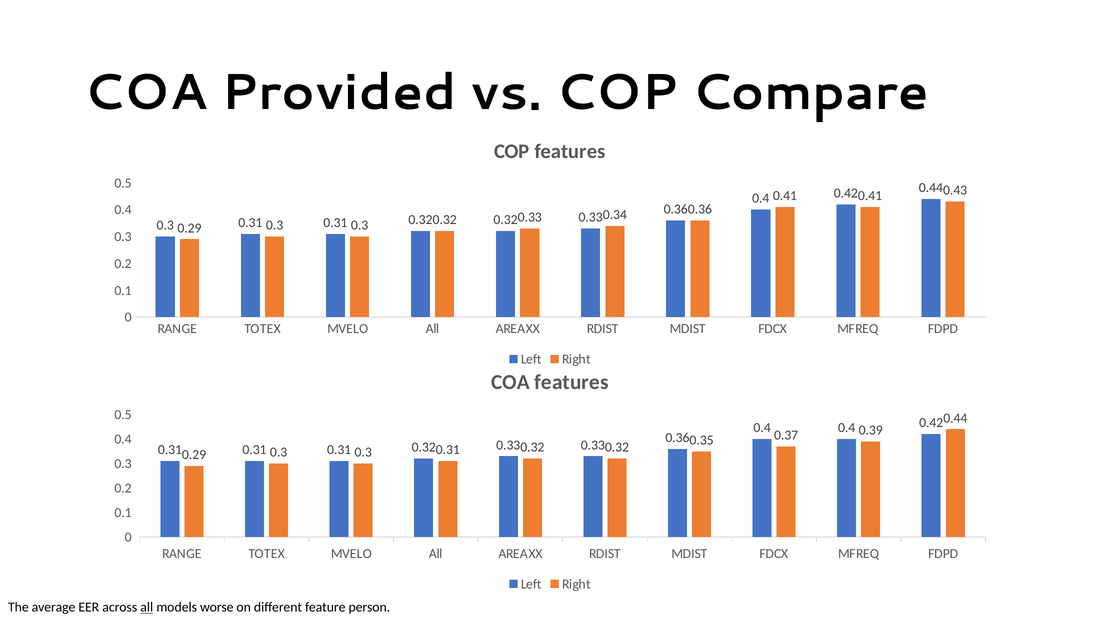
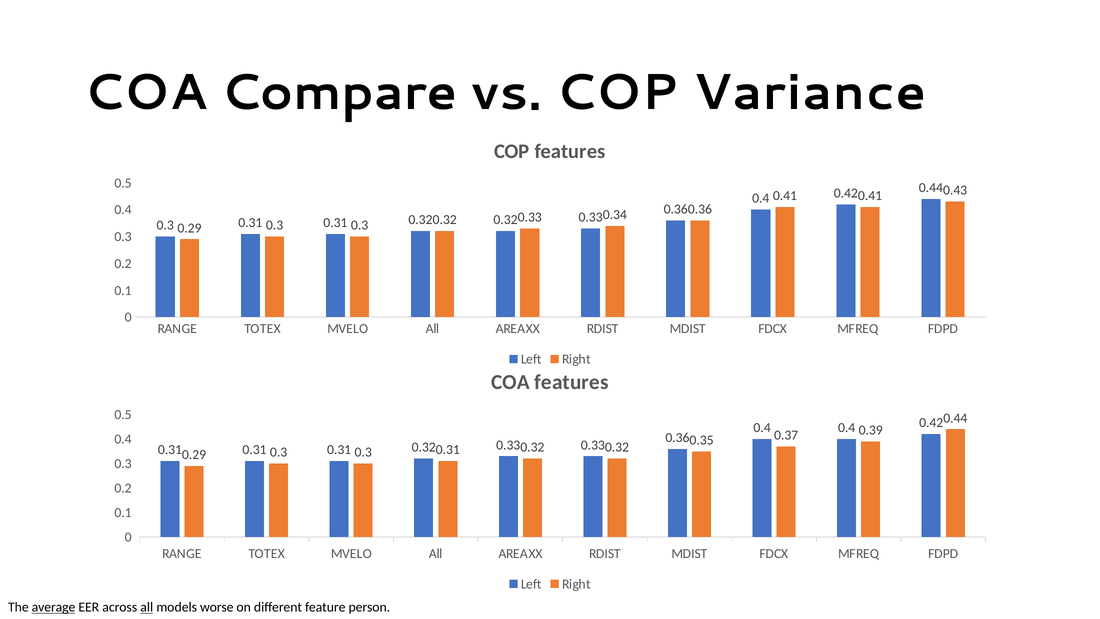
Provided: Provided -> Compare (339, 92)
Compare: Compare -> Variance (810, 92)
average underline: none -> present (54, 607)
